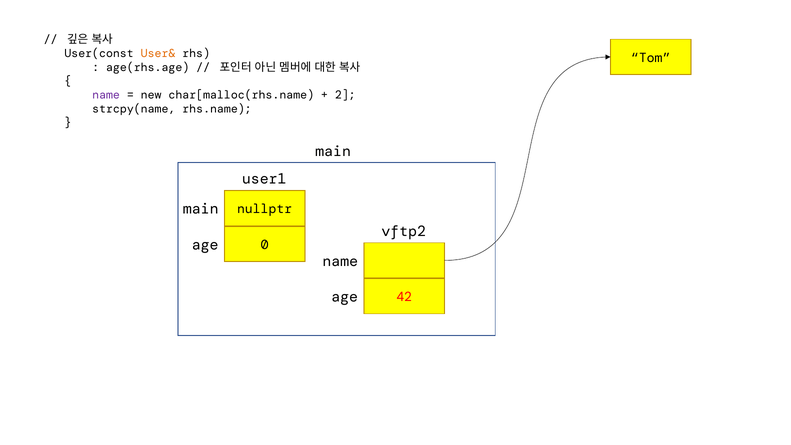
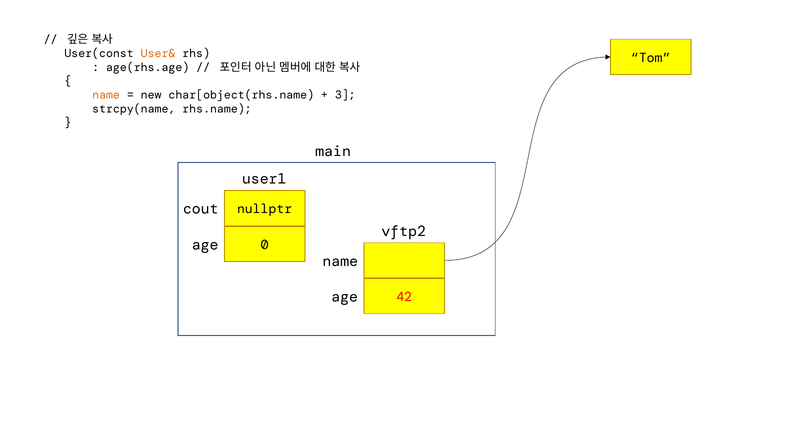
name colour: purple -> orange (106, 95)
char[malloc(rhs.name: char[malloc(rhs.name -> char[object(rhs.name (241, 95)
2: 2 -> 3 (345, 95)
main: main -> cout (201, 209)
